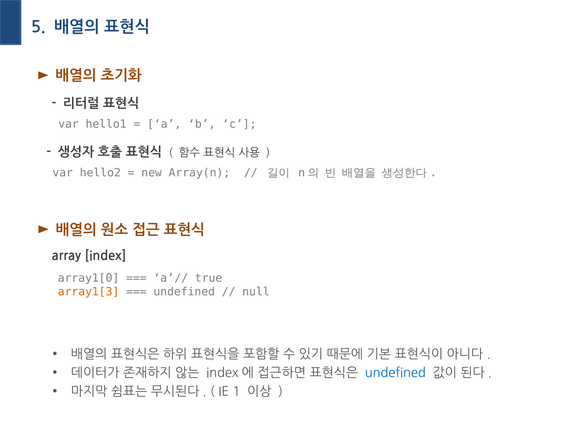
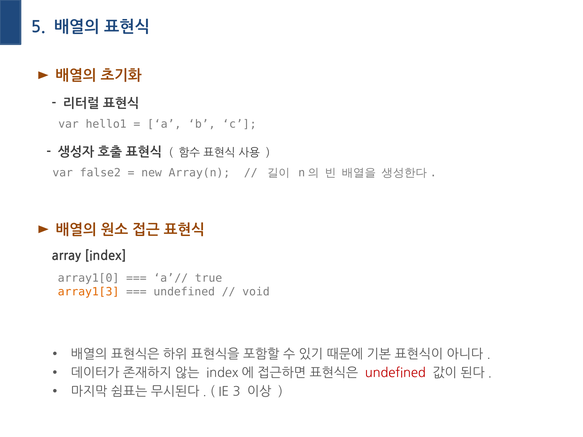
hello2: hello2 -> false2 (100, 173)
null: null -> void (256, 292)
undefined colour: blue -> red (395, 373)
1: 1 -> 3 (237, 392)
